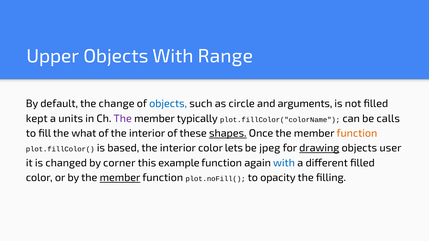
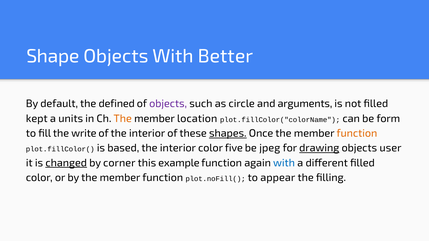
Upper: Upper -> Shape (53, 56)
Range: Range -> Better (225, 56)
change: change -> defined (117, 104)
objects colour: blue -> purple (168, 104)
The colour: purple -> orange (123, 119)
typically: typically -> location (197, 119)
calls: calls -> form (388, 119)
what: what -> write (84, 133)
lets: lets -> five (234, 148)
changed underline: none -> present (66, 163)
member underline: present -> none (120, 178)
opacity: opacity -> appear (278, 178)
